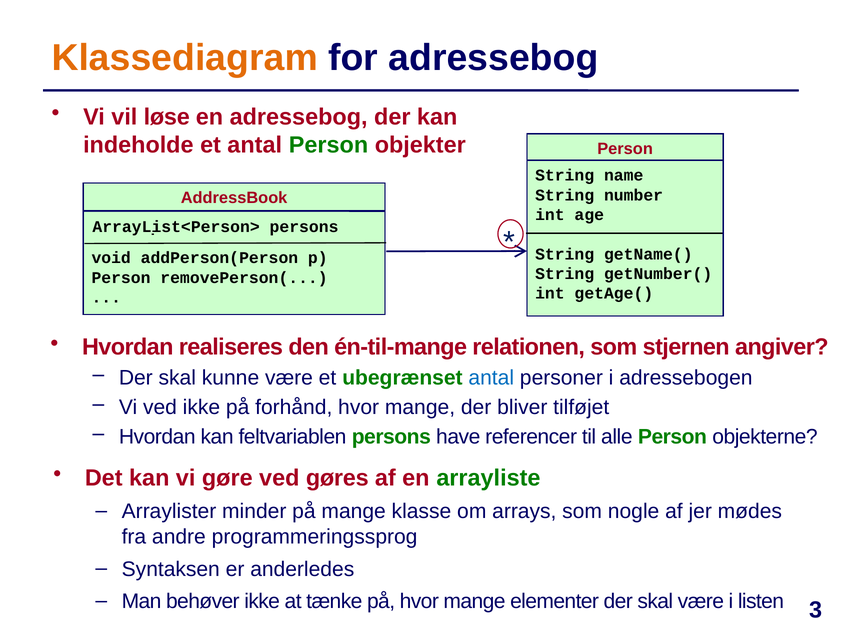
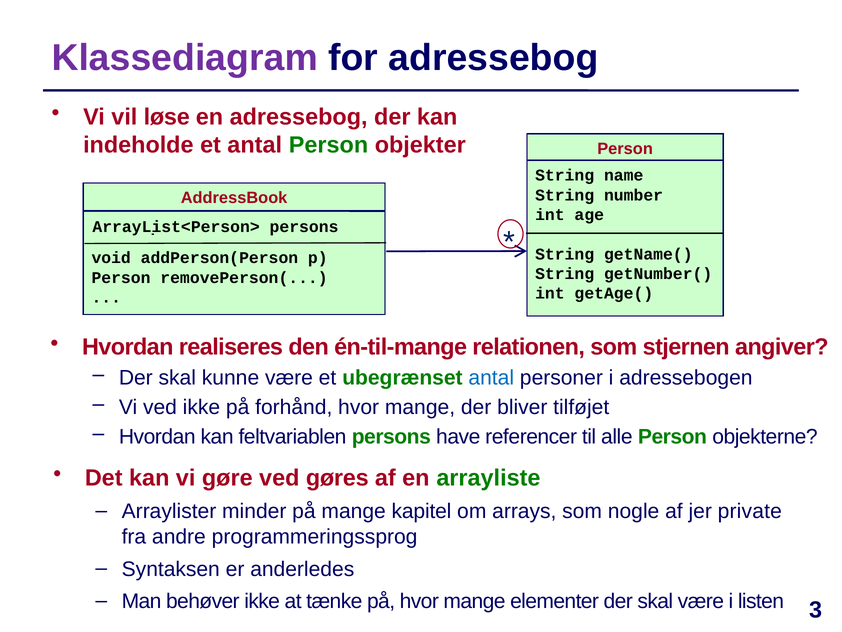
Klassediagram colour: orange -> purple (185, 58)
klasse: klasse -> kapitel (422, 511)
mødes: mødes -> private (750, 511)
